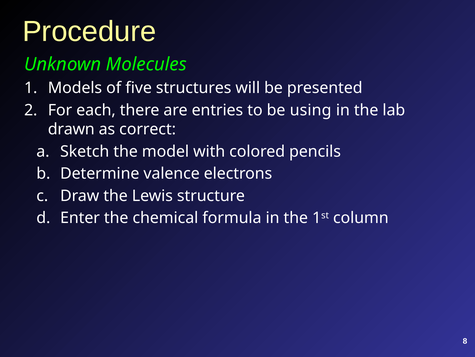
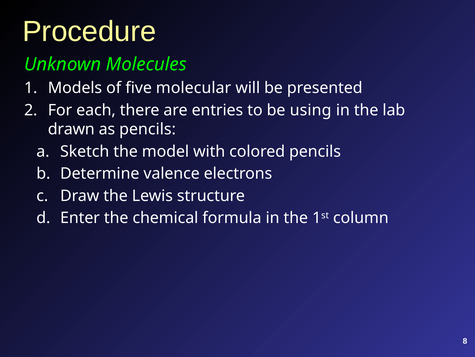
structures: structures -> molecular (194, 88)
as correct: correct -> pencils (148, 129)
